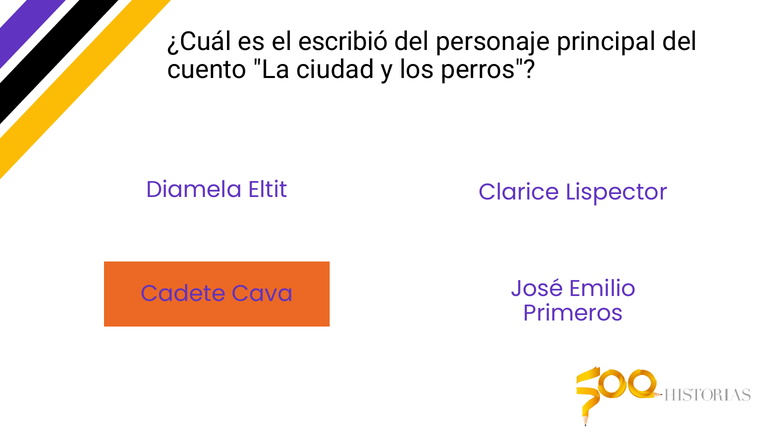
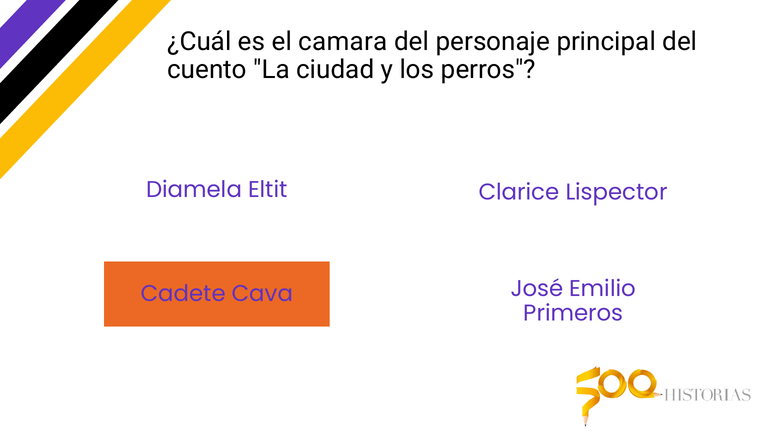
escribió: escribió -> camara (343, 41)
